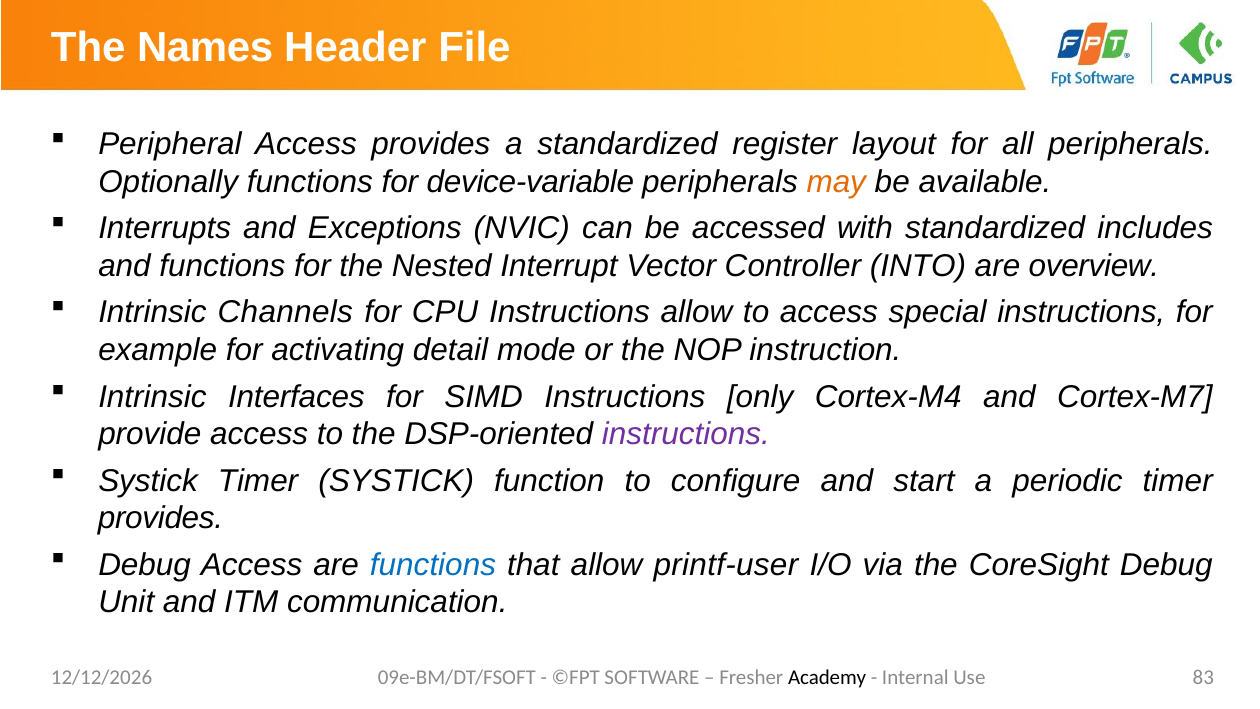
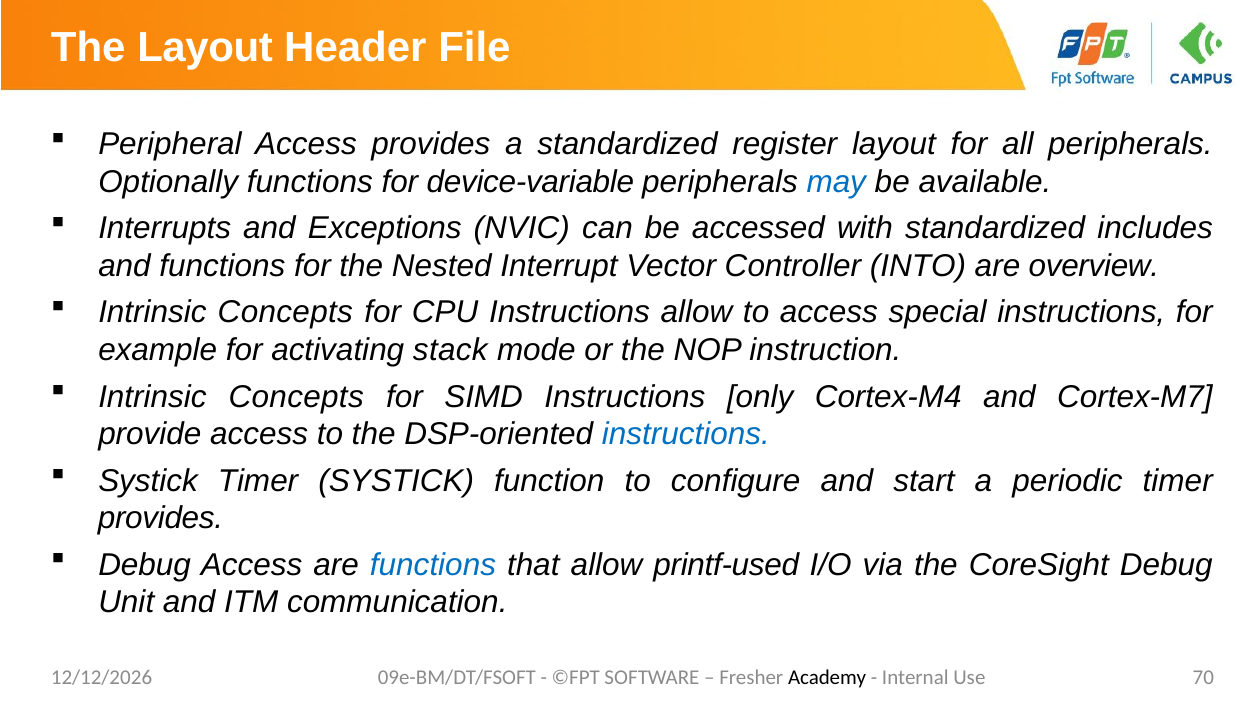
The Names: Names -> Layout (205, 47)
may colour: orange -> blue (836, 182)
Channels: Channels -> Concepts (285, 312)
detail: detail -> stack (450, 350)
Interfaces: Interfaces -> Concepts (296, 396)
instructions colour: purple -> blue (686, 434)
printf-user: printf-user -> printf-used (726, 564)
83: 83 -> 70 (1203, 677)
